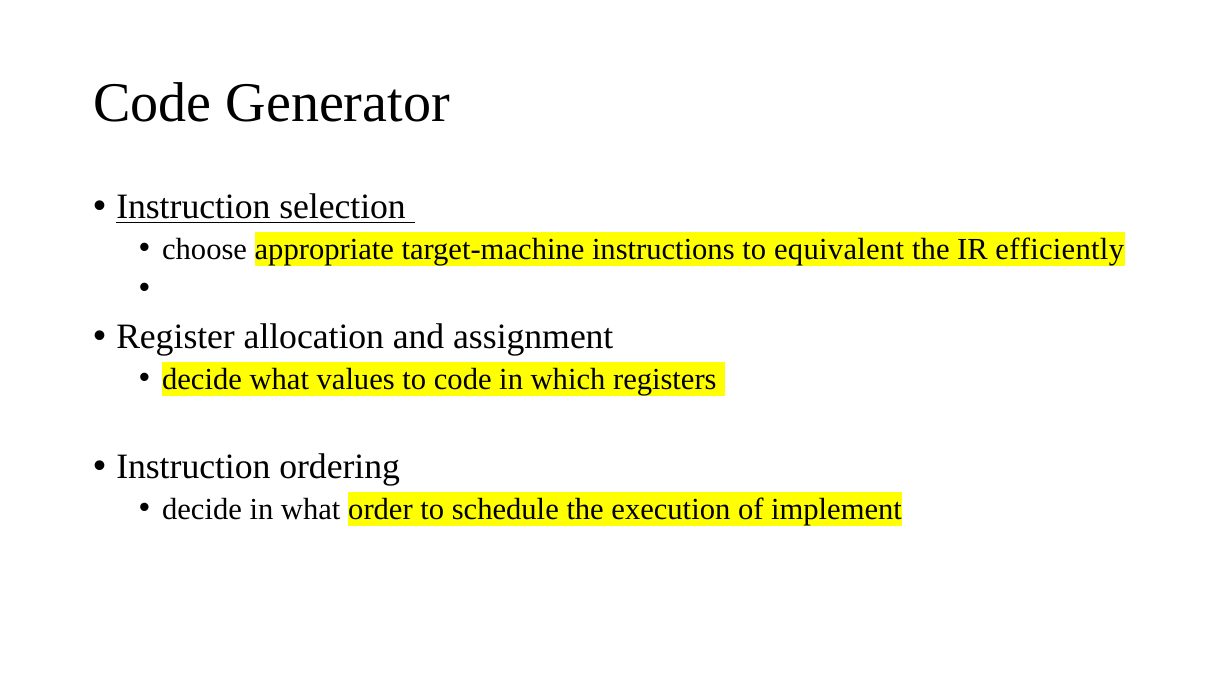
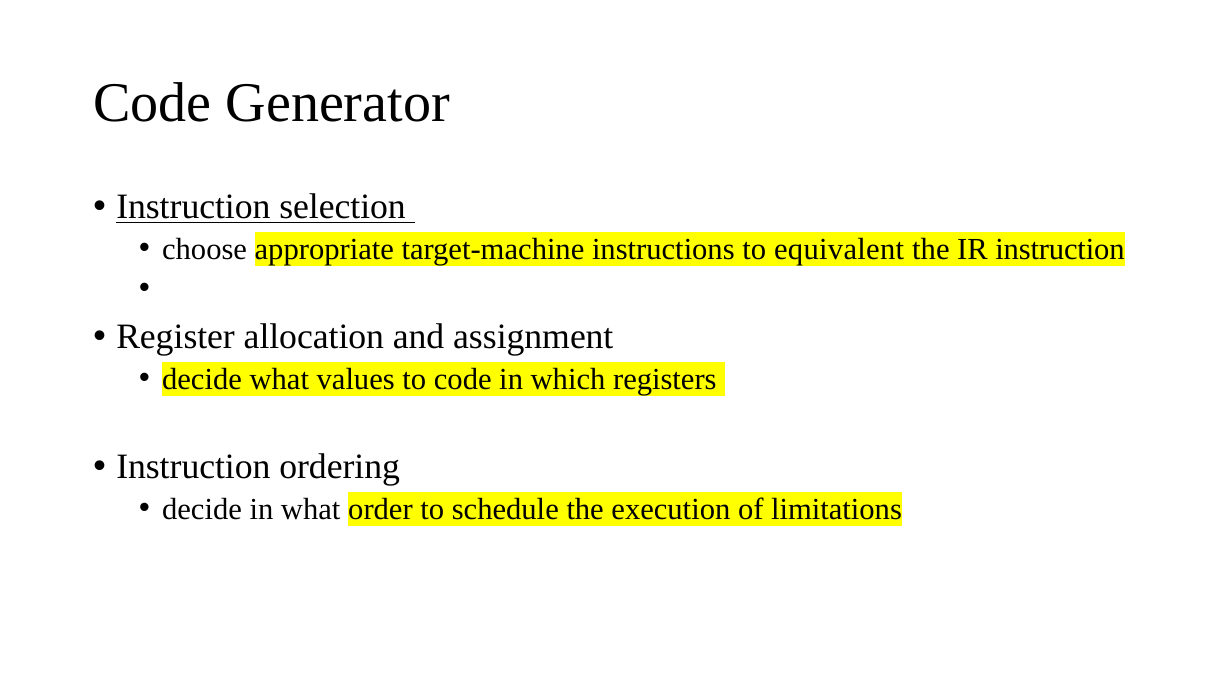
IR efficiently: efficiently -> instruction (1060, 249)
implement: implement -> limitations (837, 509)
